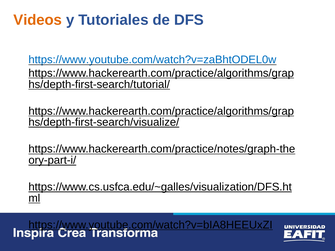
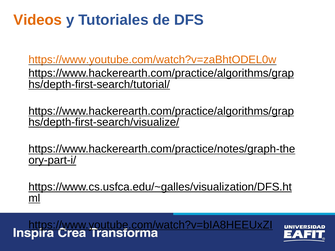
https://www.youtube.com/watch?v=zaBhtODEL0w colour: blue -> orange (152, 60)
